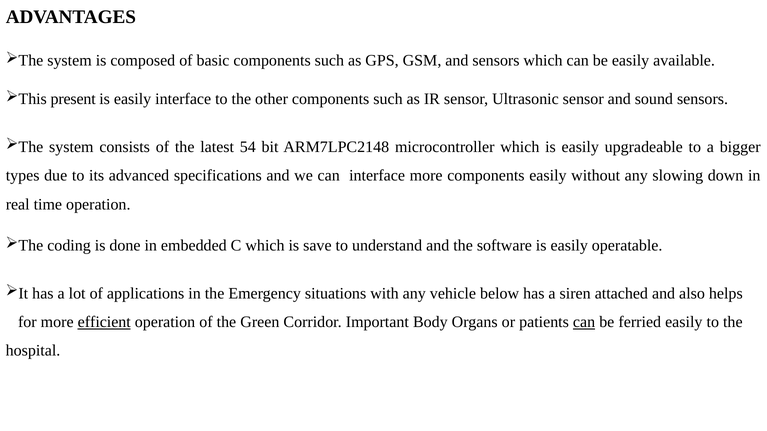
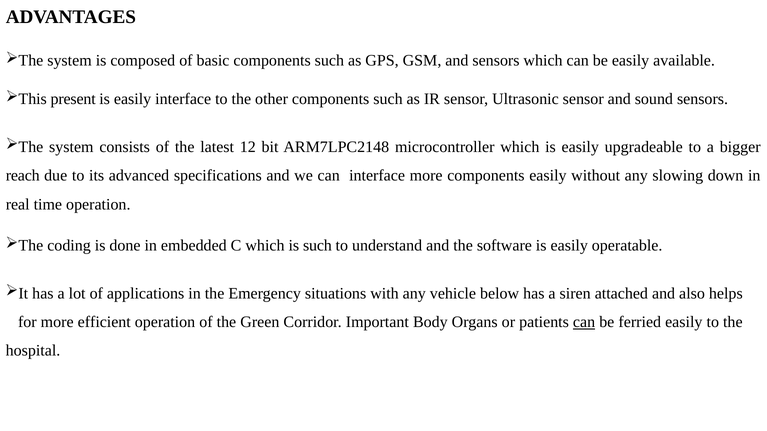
54: 54 -> 12 (248, 147)
types: types -> reach (23, 176)
is save: save -> such (317, 246)
efficient underline: present -> none (104, 322)
